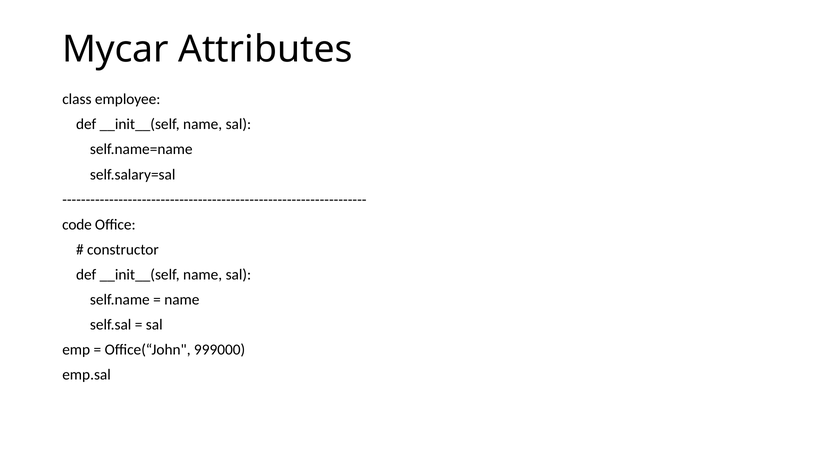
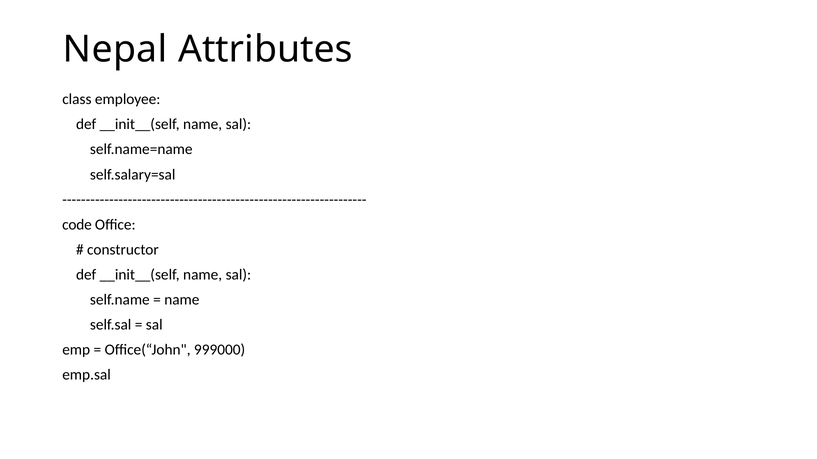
Mycar: Mycar -> Nepal (115, 49)
